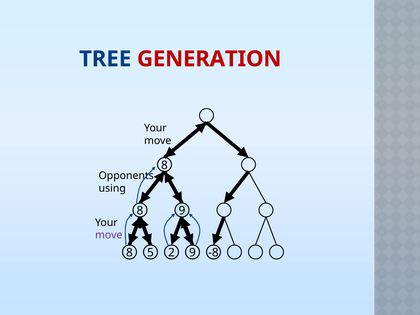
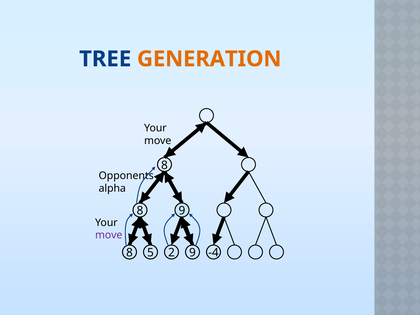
GENERATION colour: red -> orange (209, 59)
using: using -> alpha (112, 188)
-8: -8 -> -4 (213, 253)
